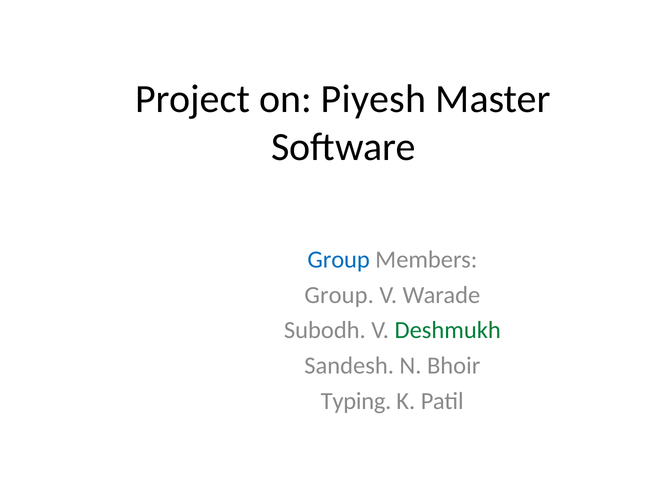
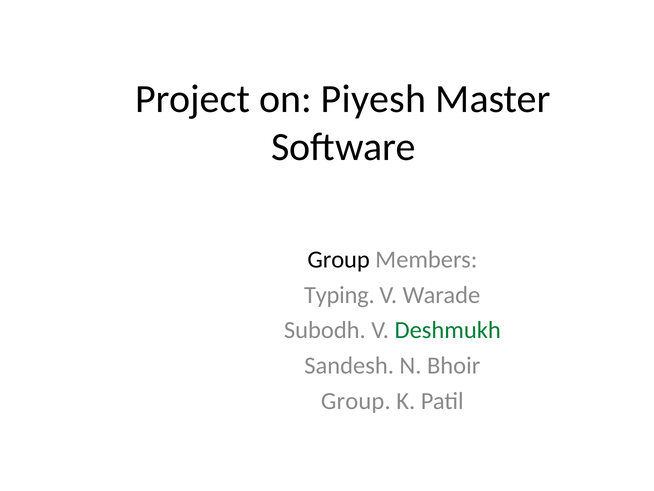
Group colour: blue -> black (339, 260)
Group: Group -> Typing (339, 295)
Typing: Typing -> Group (356, 401)
